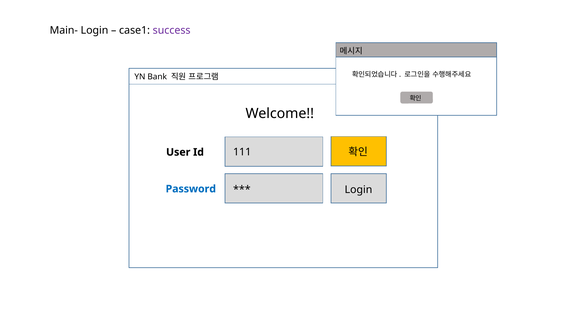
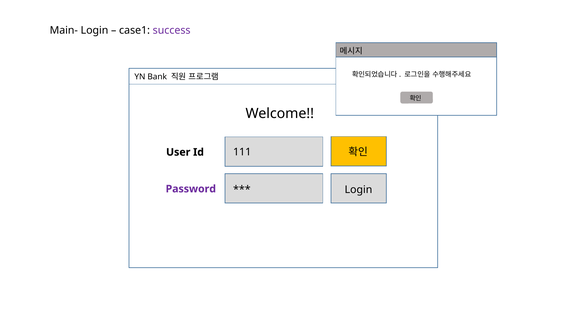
Password colour: blue -> purple (191, 189)
